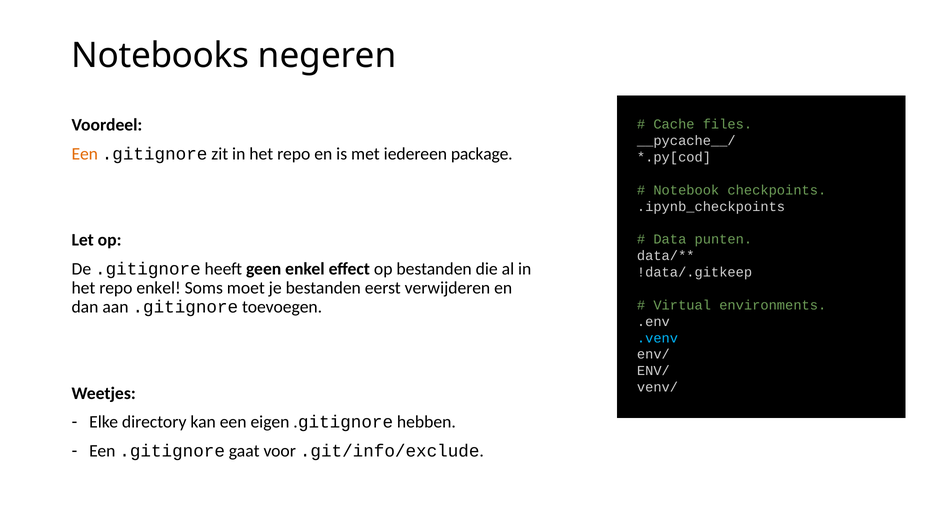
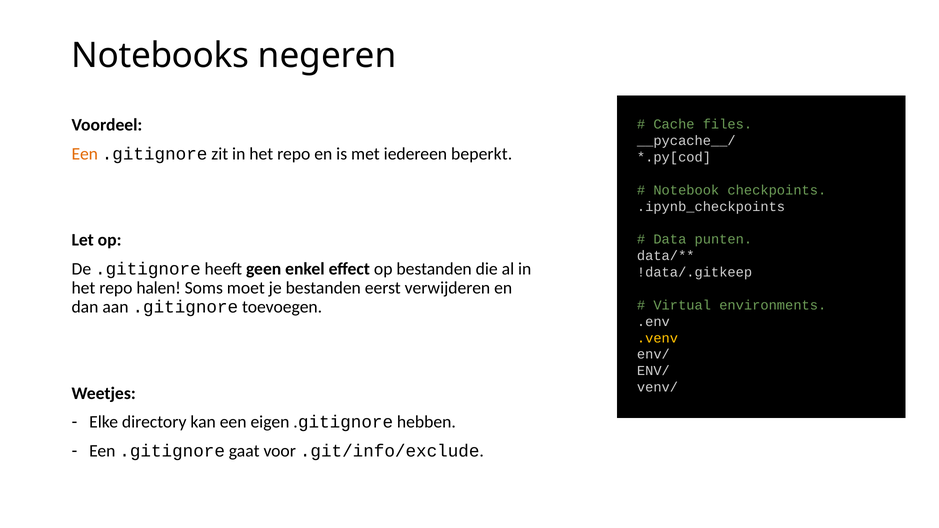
package: package -> beperkt (482, 154)
repo enkel: enkel -> halen (159, 288)
.venv colour: light blue -> yellow (658, 338)
